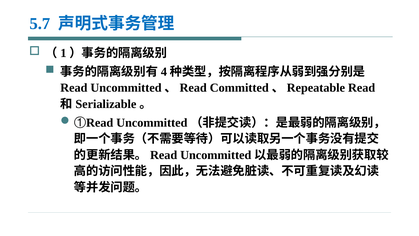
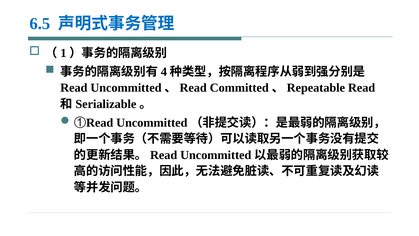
5.7: 5.7 -> 6.5 (40, 24)
